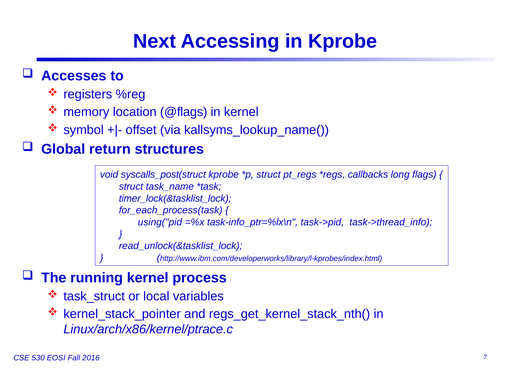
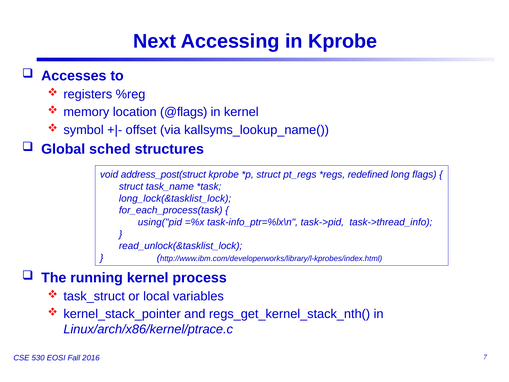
return: return -> sched (110, 149)
syscalls_post(struct: syscalls_post(struct -> address_post(struct (163, 175)
callbacks: callbacks -> redefined (368, 175)
timer_lock(&tasklist_lock: timer_lock(&tasklist_lock -> long_lock(&tasklist_lock (175, 198)
